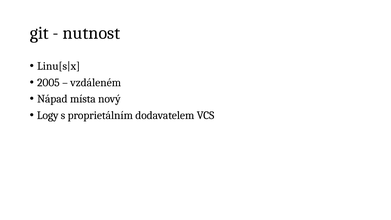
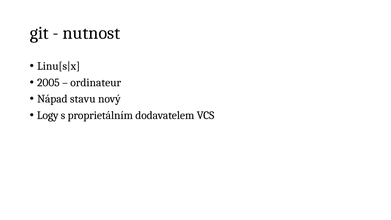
vzdáleném: vzdáleném -> ordinateur (96, 83)
místa: místa -> stavu (83, 99)
